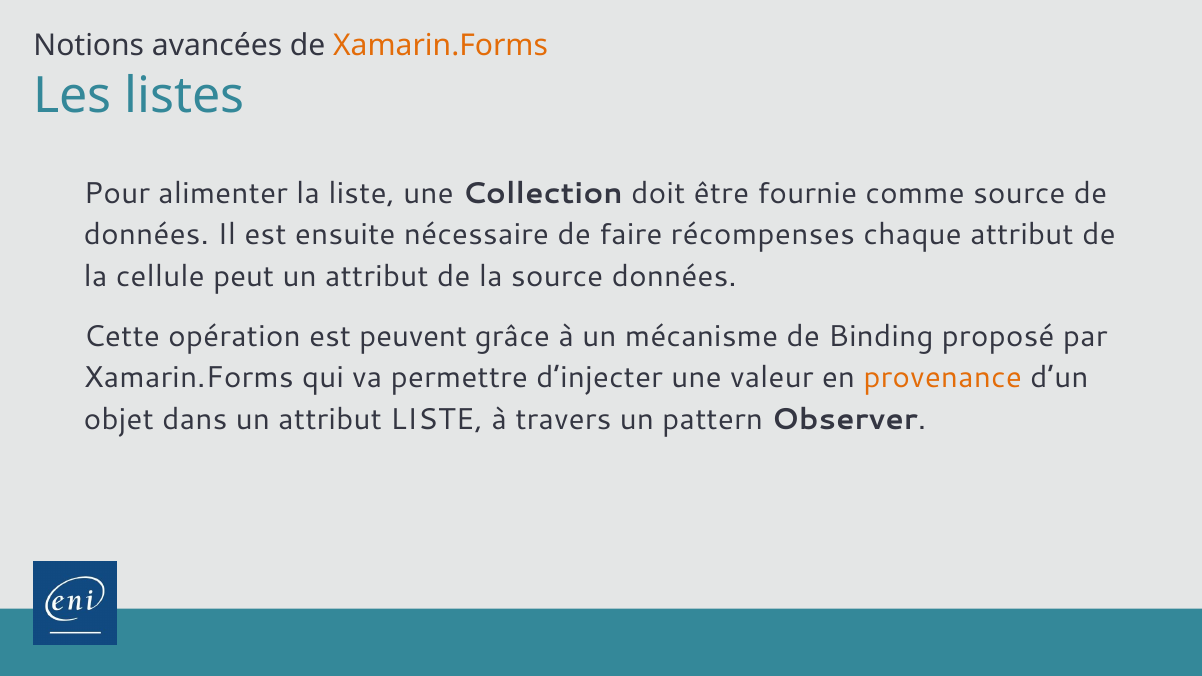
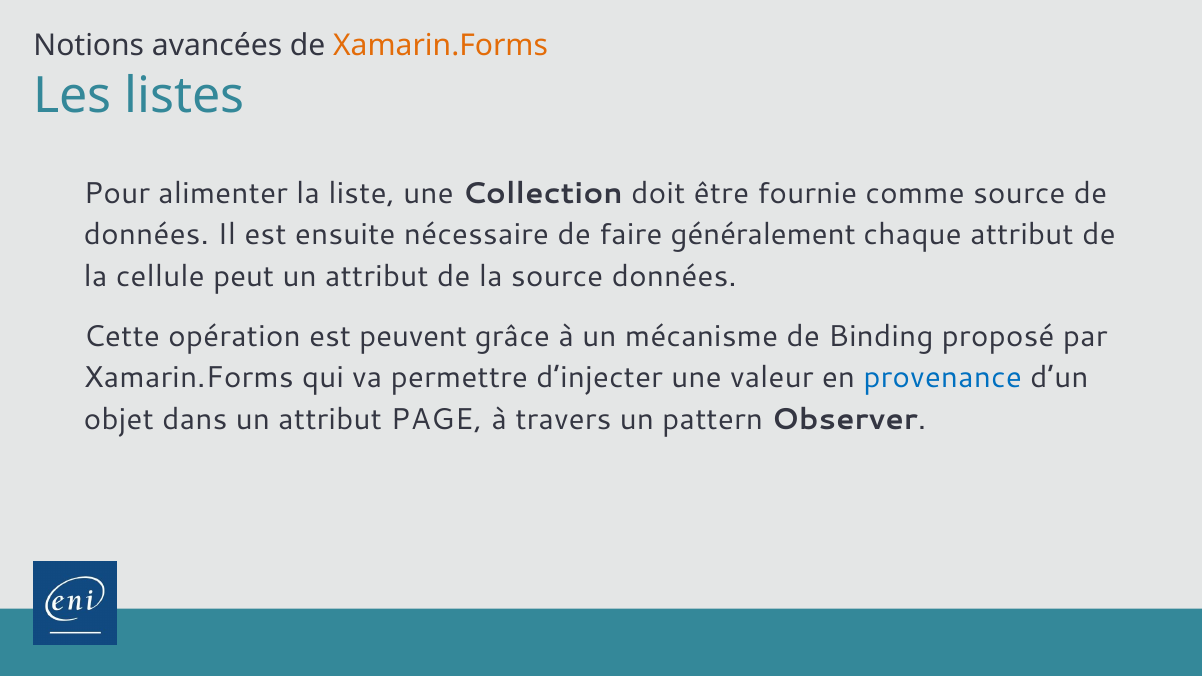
récompenses: récompenses -> généralement (763, 235)
provenance colour: orange -> blue (943, 378)
attribut LISTE: LISTE -> PAGE (437, 419)
